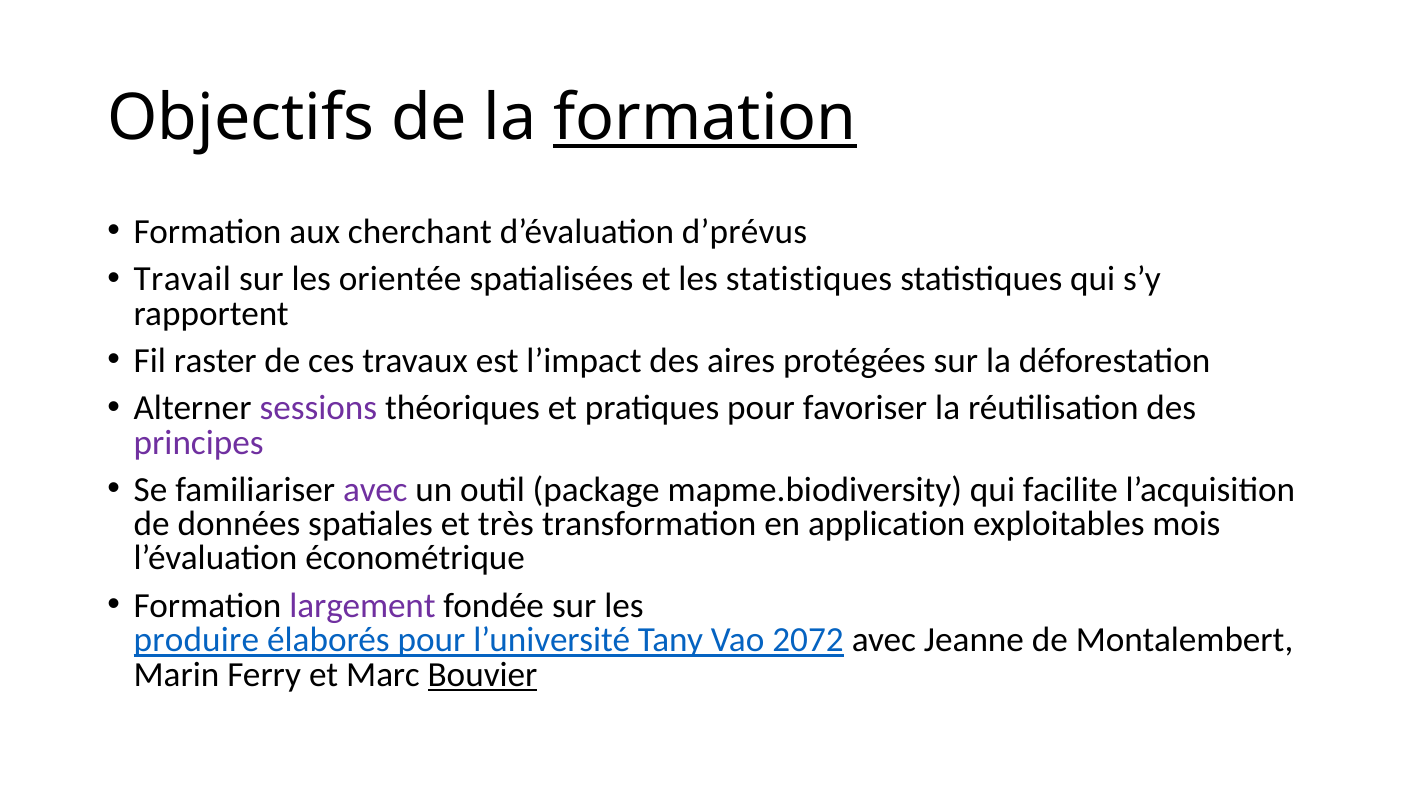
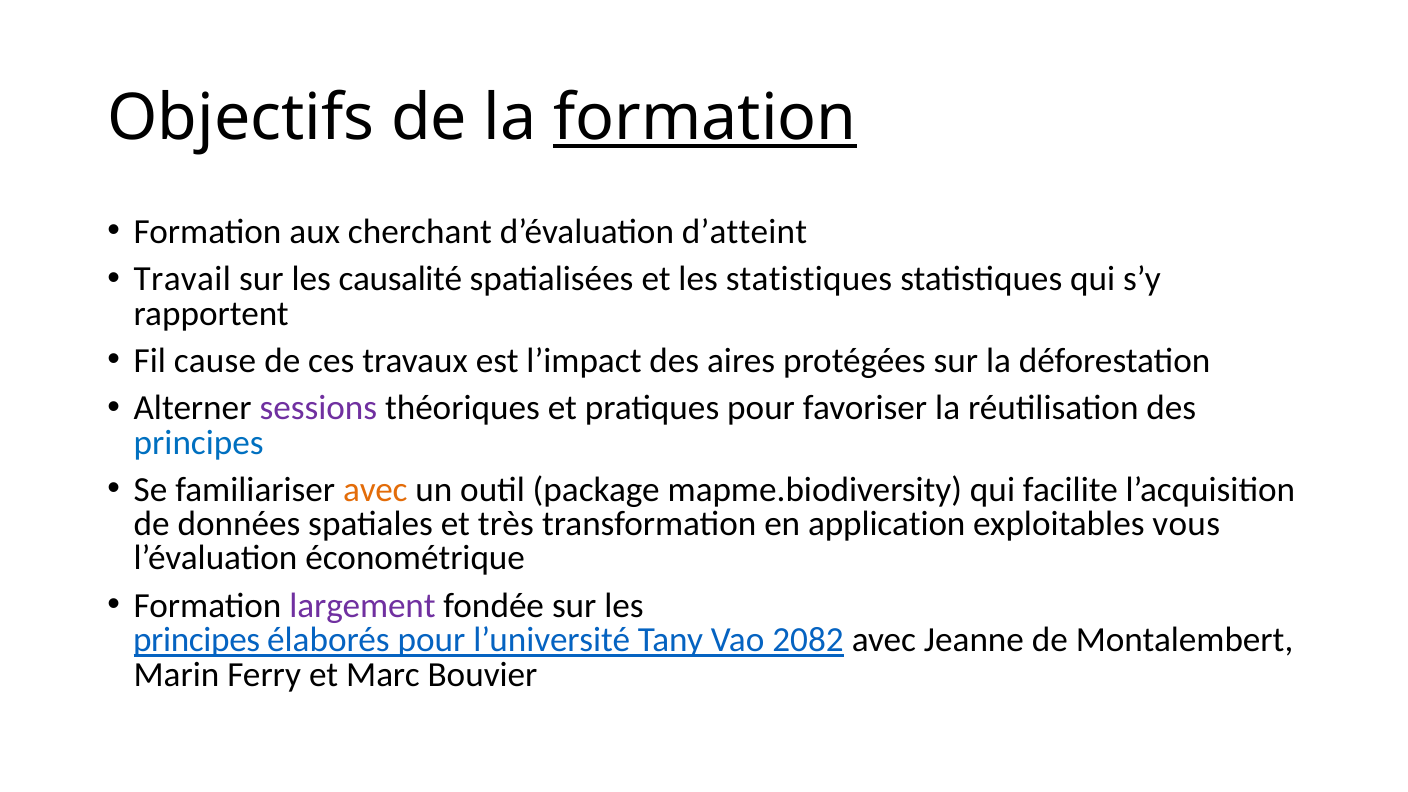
d’prévus: d’prévus -> d’atteint (745, 232)
orientée: orientée -> causalité (400, 279)
raster: raster -> cause (215, 361)
principes colour: purple -> blue (199, 442)
avec colour: purple -> orange (375, 490)
mois: mois -> vous (1186, 524)
produire: produire -> principes (197, 640)
2072: 2072 -> 2082 (808, 640)
Bouvier underline: present -> none (483, 675)
